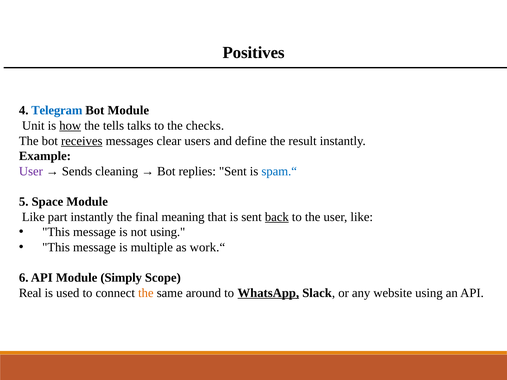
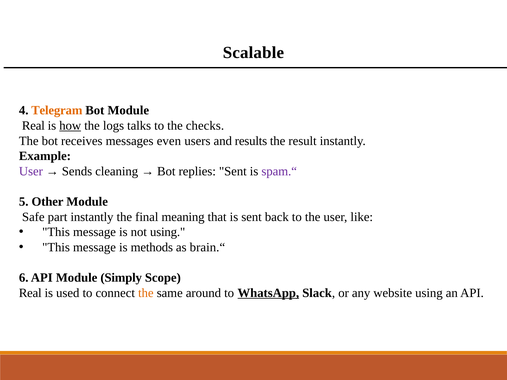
Positives: Positives -> Scalable (253, 53)
Telegram colour: blue -> orange (57, 111)
Unit: Unit -> Real (33, 126)
tells: tells -> logs (113, 126)
receives underline: present -> none (82, 141)
clear: clear -> even (169, 141)
define: define -> results (251, 141)
spam.“ colour: blue -> purple (279, 171)
Space: Space -> Other (47, 202)
Like: Like -> Safe (33, 217)
back underline: present -> none (277, 217)
multiple: multiple -> methods (152, 247)
work.“: work.“ -> brain.“ (207, 247)
